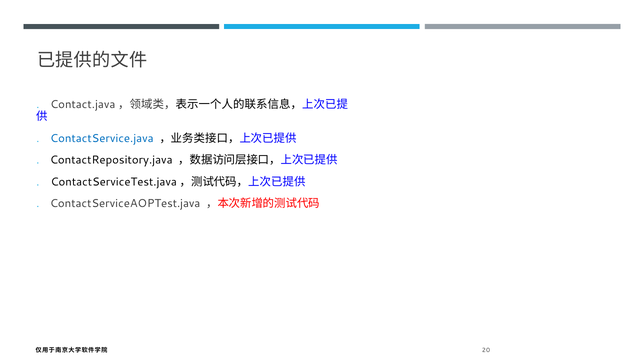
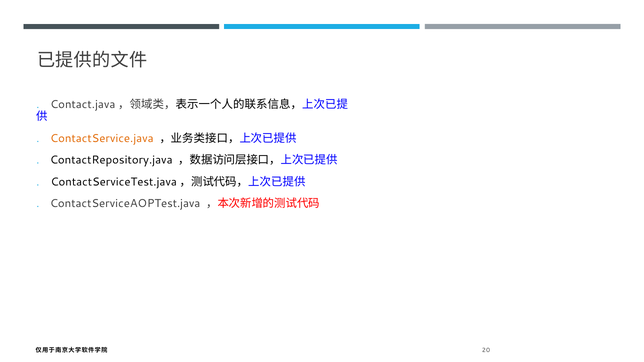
ContactService.java colour: blue -> orange (102, 138)
